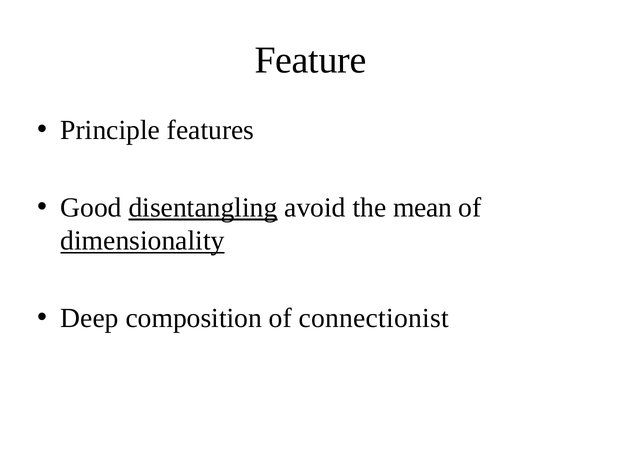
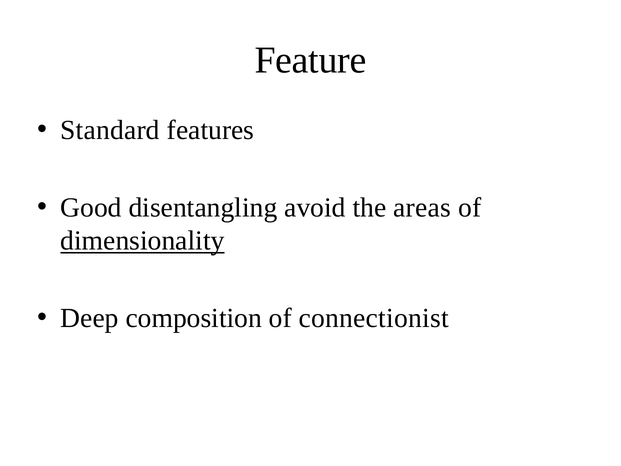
Principle: Principle -> Standard (110, 130)
disentangling underline: present -> none (203, 208)
mean: mean -> areas (422, 208)
